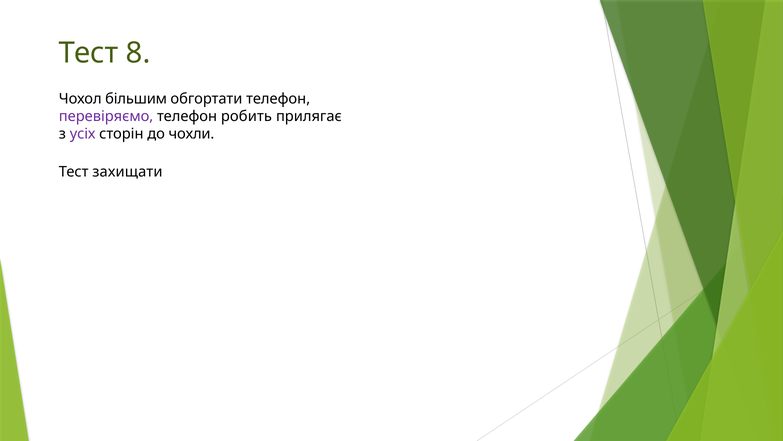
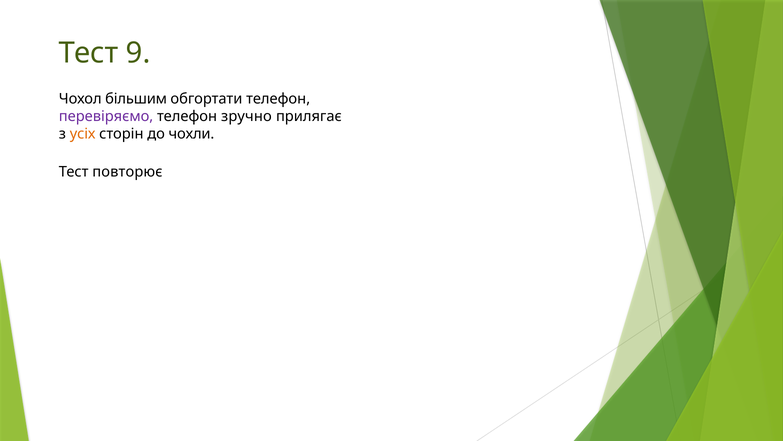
8: 8 -> 9 (138, 53)
робить: робить -> зручно (246, 116)
усіх colour: purple -> orange (83, 134)
захищати: захищати -> повторює (127, 172)
